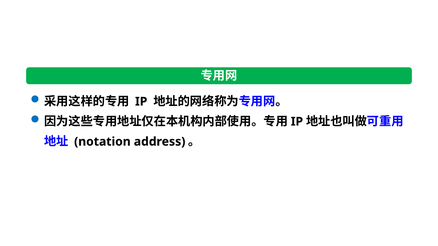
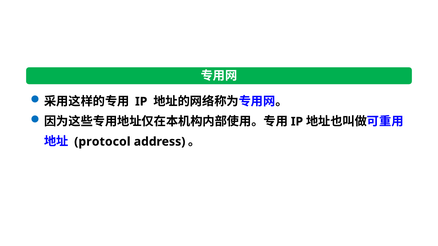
notation: notation -> protocol (102, 142)
